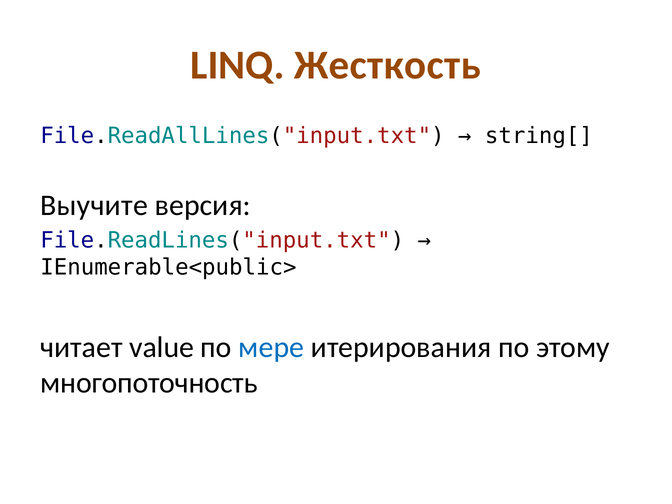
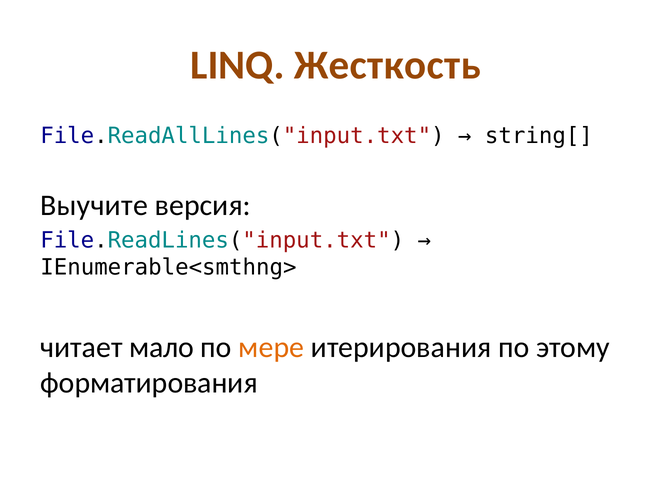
IEnumerable<public>: IEnumerable<public> -> IEnumerable<smthng> (168, 267)
value: value -> мало (162, 347)
мере colour: blue -> orange (271, 347)
многопоточность: многопоточность -> форматирования (149, 383)
